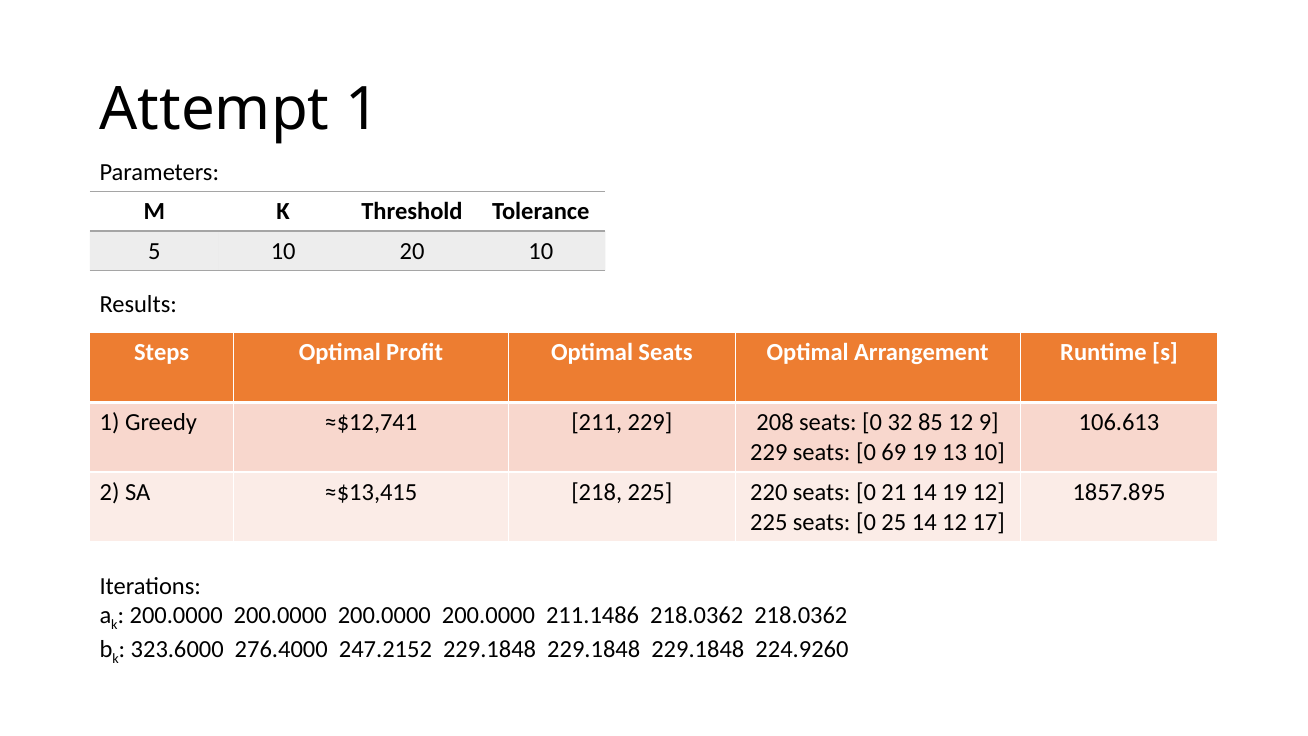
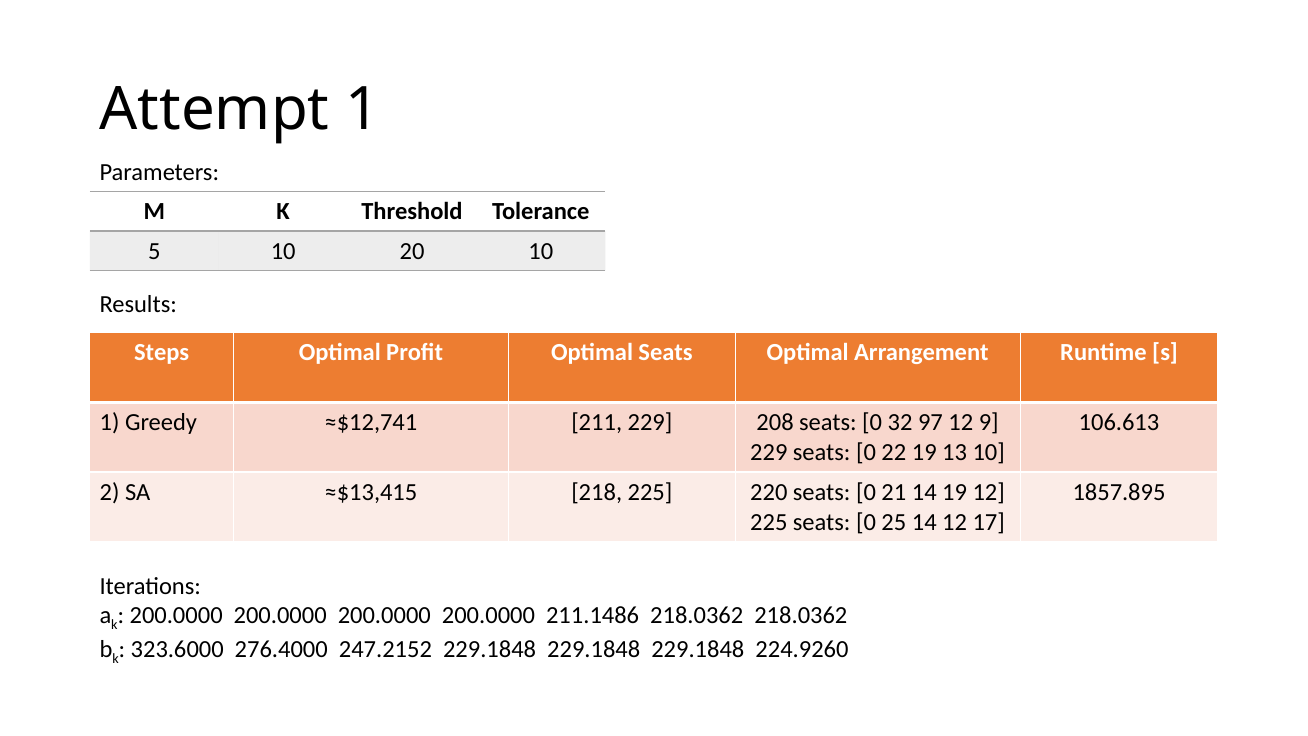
85: 85 -> 97 (930, 422)
69: 69 -> 22 (894, 452)
